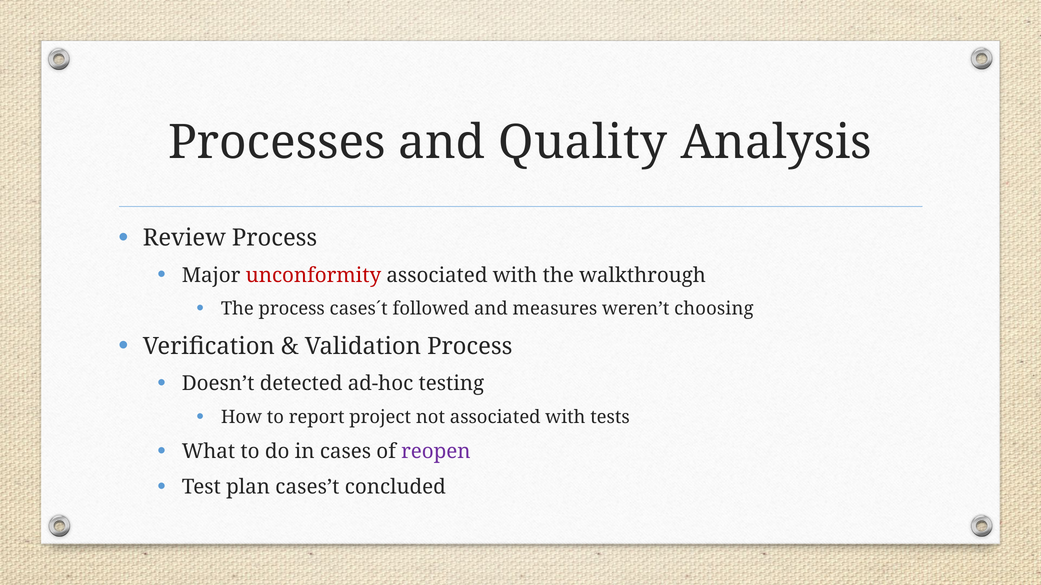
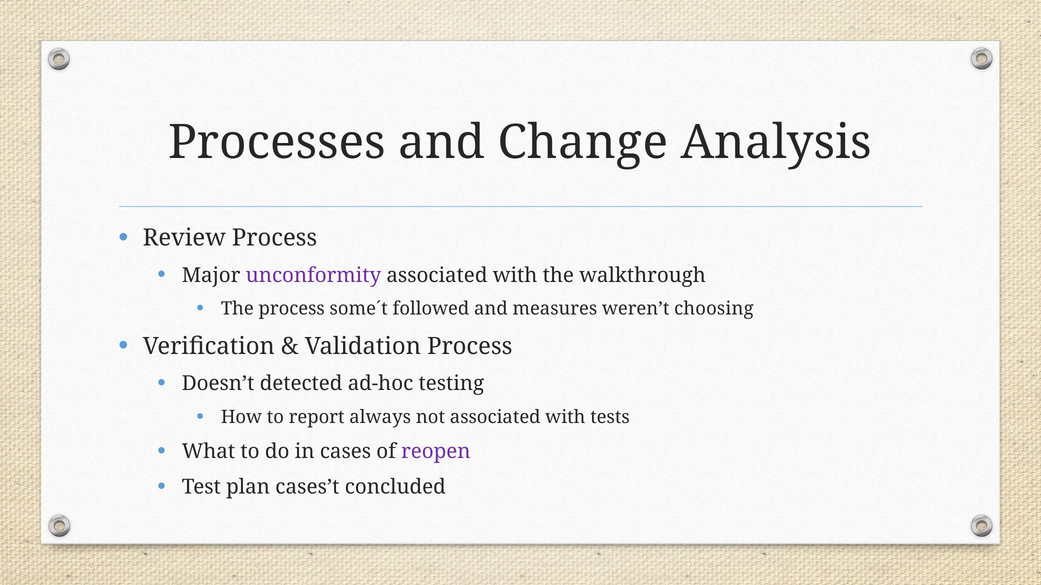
Quality: Quality -> Change (583, 143)
unconformity colour: red -> purple (313, 276)
cases´t: cases´t -> some´t (359, 309)
project: project -> always (380, 418)
